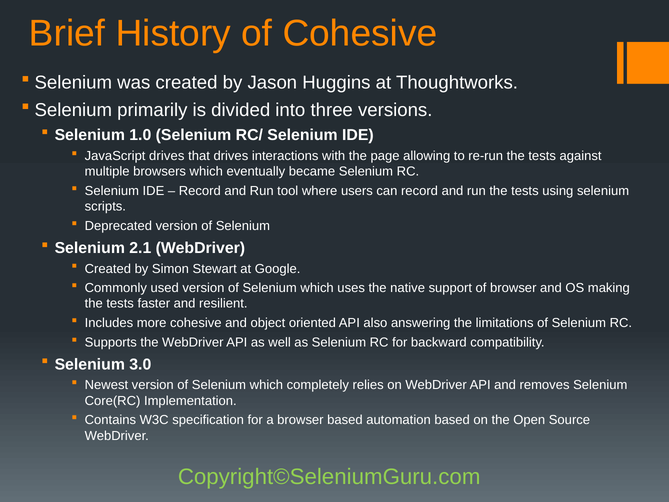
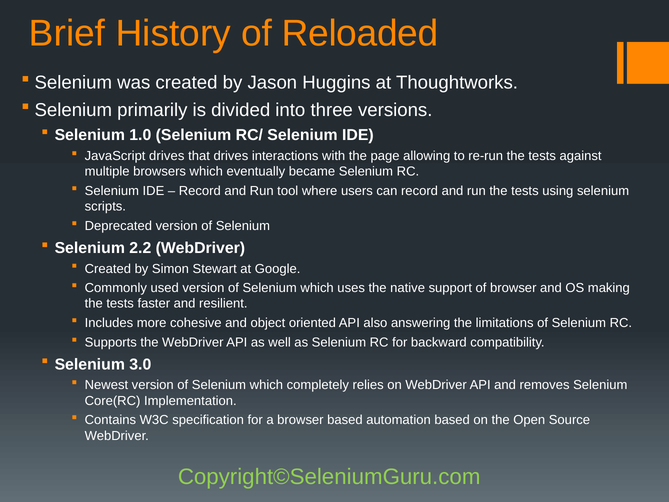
of Cohesive: Cohesive -> Reloaded (360, 33)
2.1: 2.1 -> 2.2 (140, 248)
